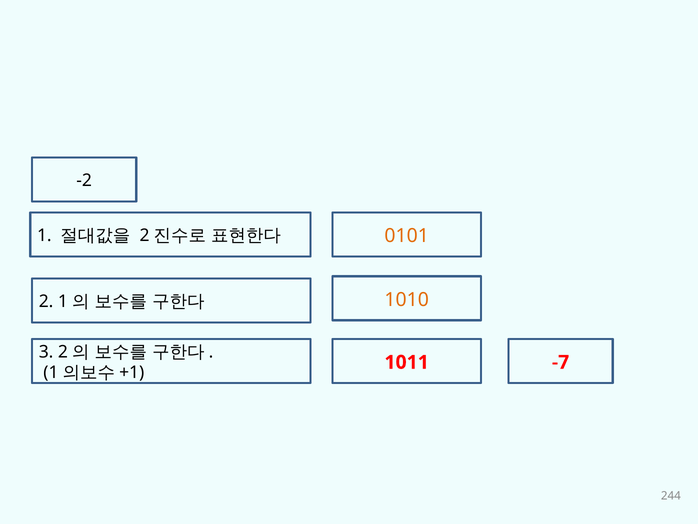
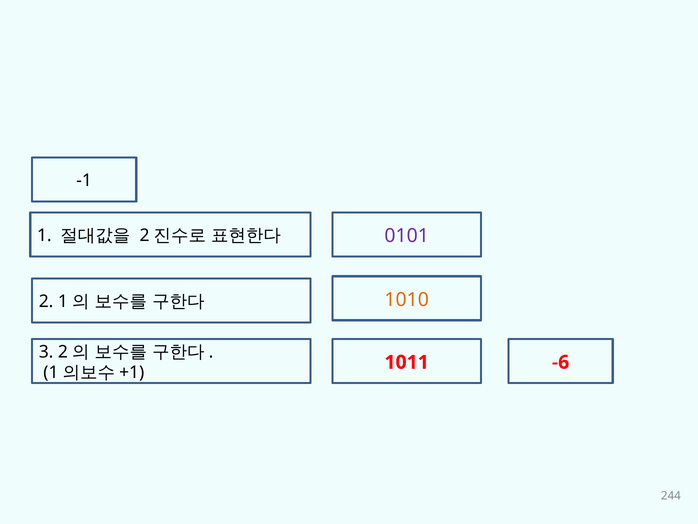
-2: -2 -> -1 (84, 181)
0101 colour: orange -> purple (407, 236)
-7: -7 -> -6 (561, 362)
